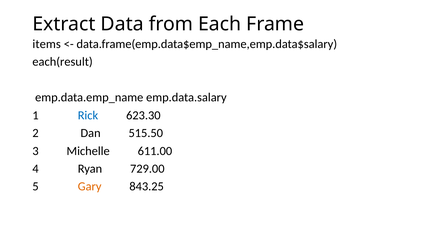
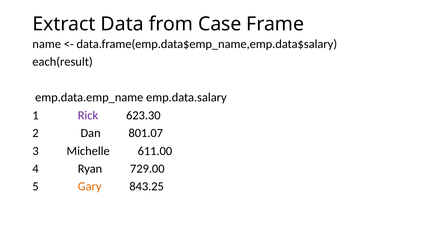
Each: Each -> Case (220, 24)
items: items -> name (47, 44)
Rick colour: blue -> purple (88, 115)
515.50: 515.50 -> 801.07 (146, 133)
